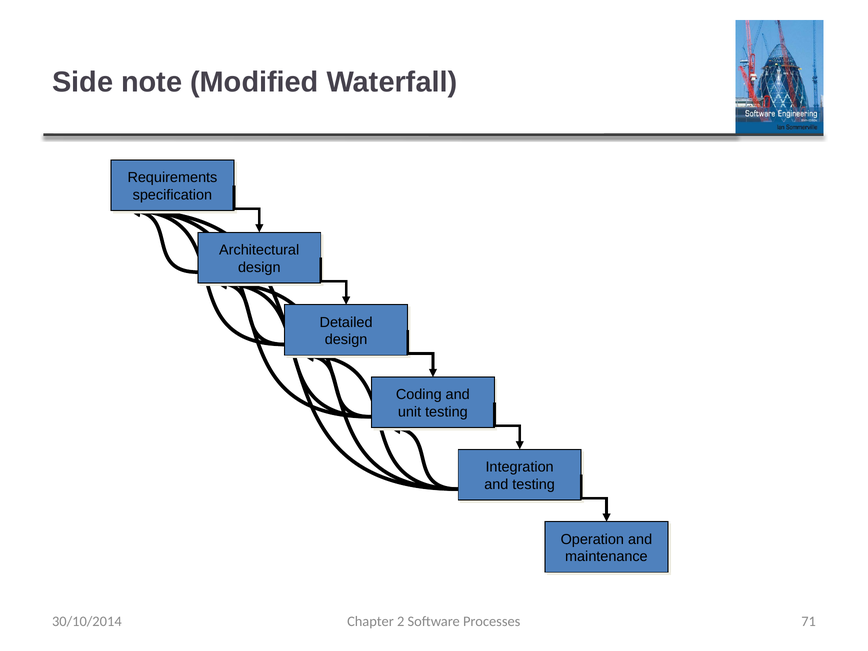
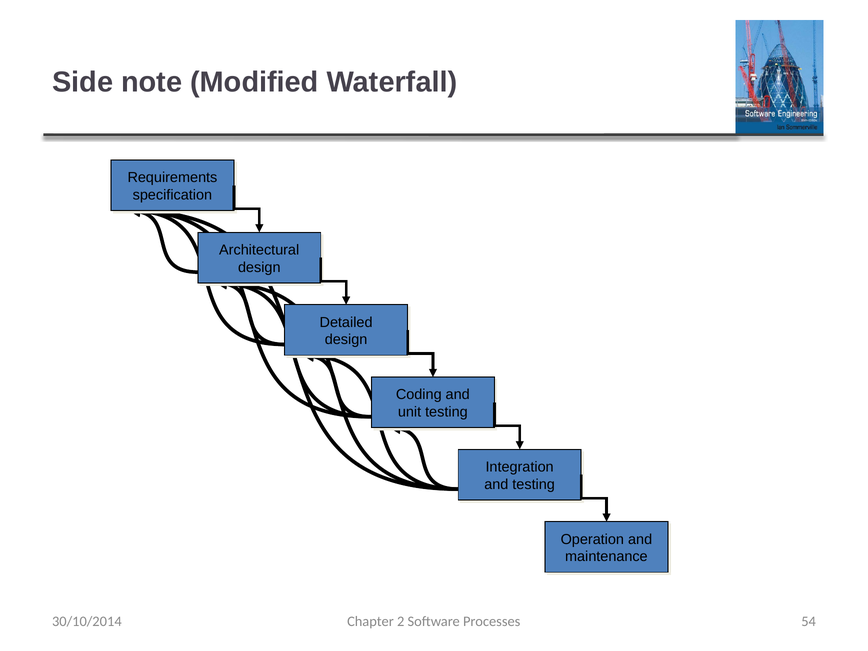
71: 71 -> 54 (809, 622)
